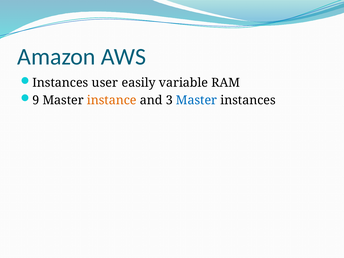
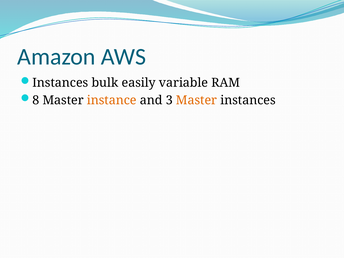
user: user -> bulk (105, 83)
9: 9 -> 8 (36, 100)
Master colour: blue -> orange (197, 100)
